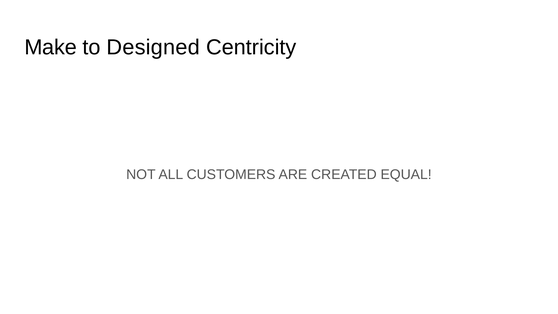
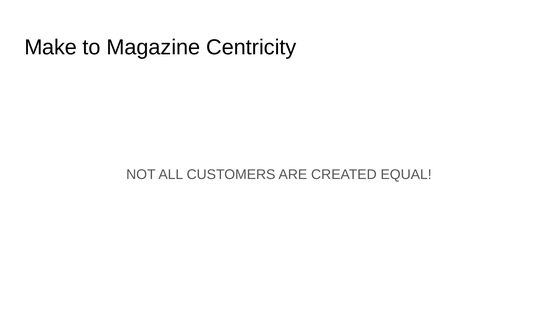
Designed: Designed -> Magazine (153, 47)
